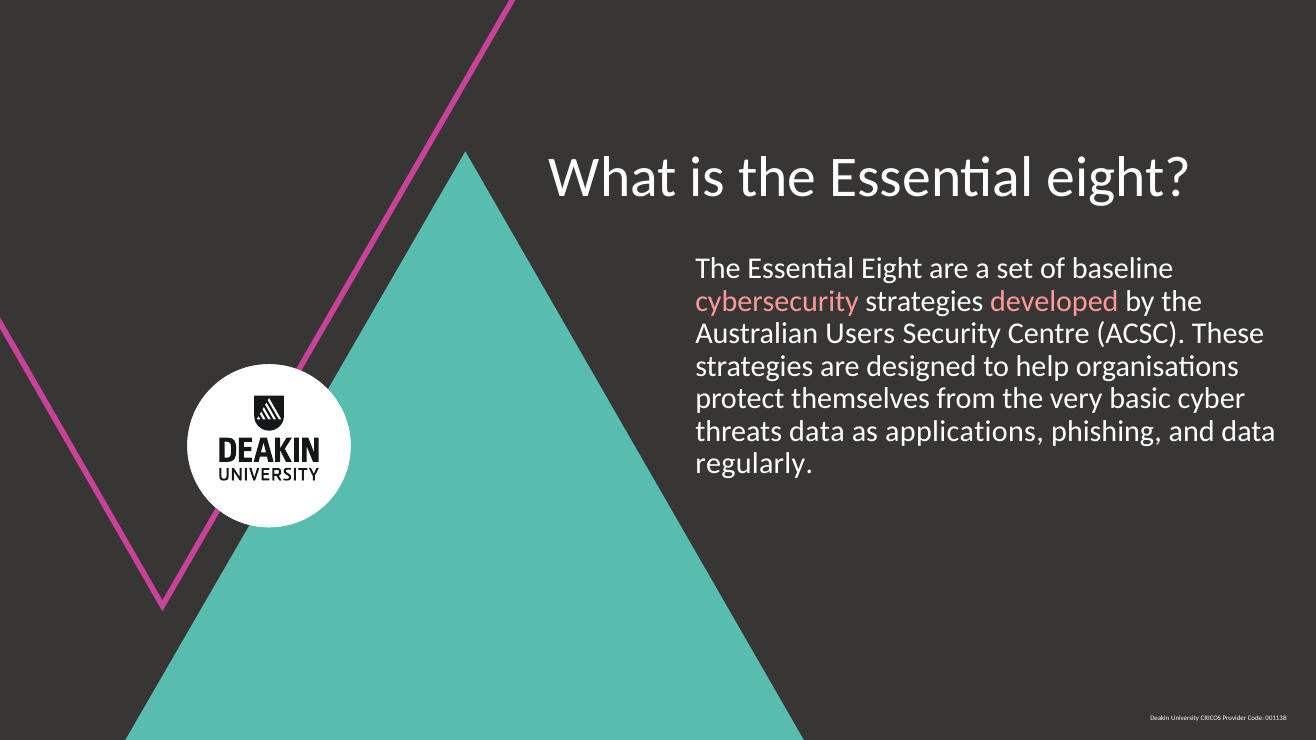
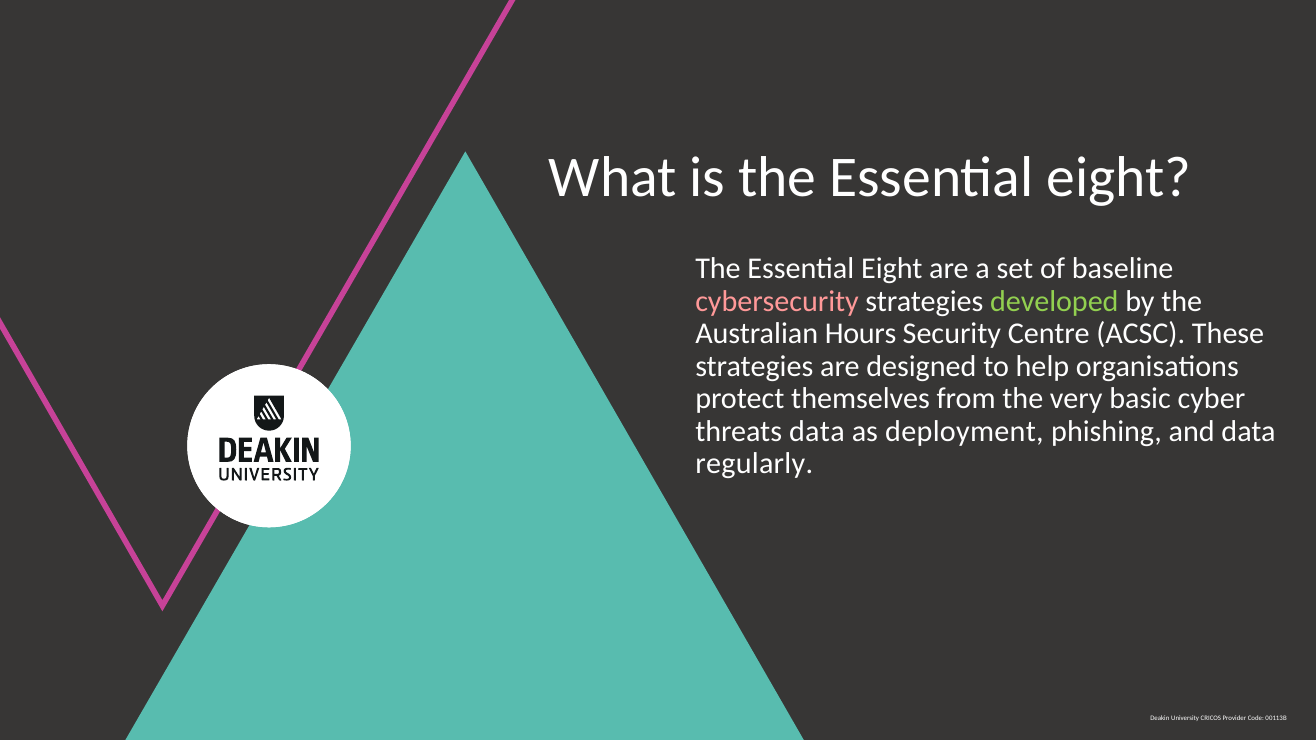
developed colour: pink -> light green (1054, 301)
Users: Users -> Hours (861, 334)
applications: applications -> deployment (964, 432)
